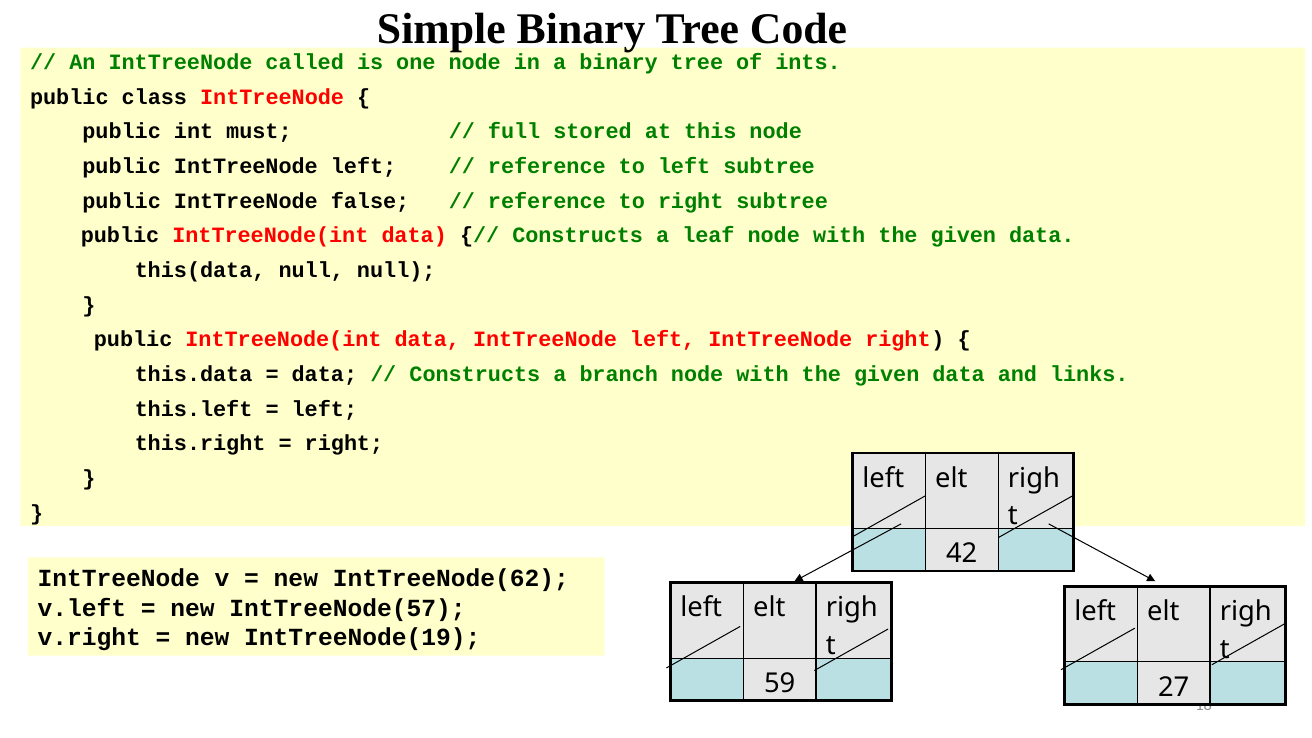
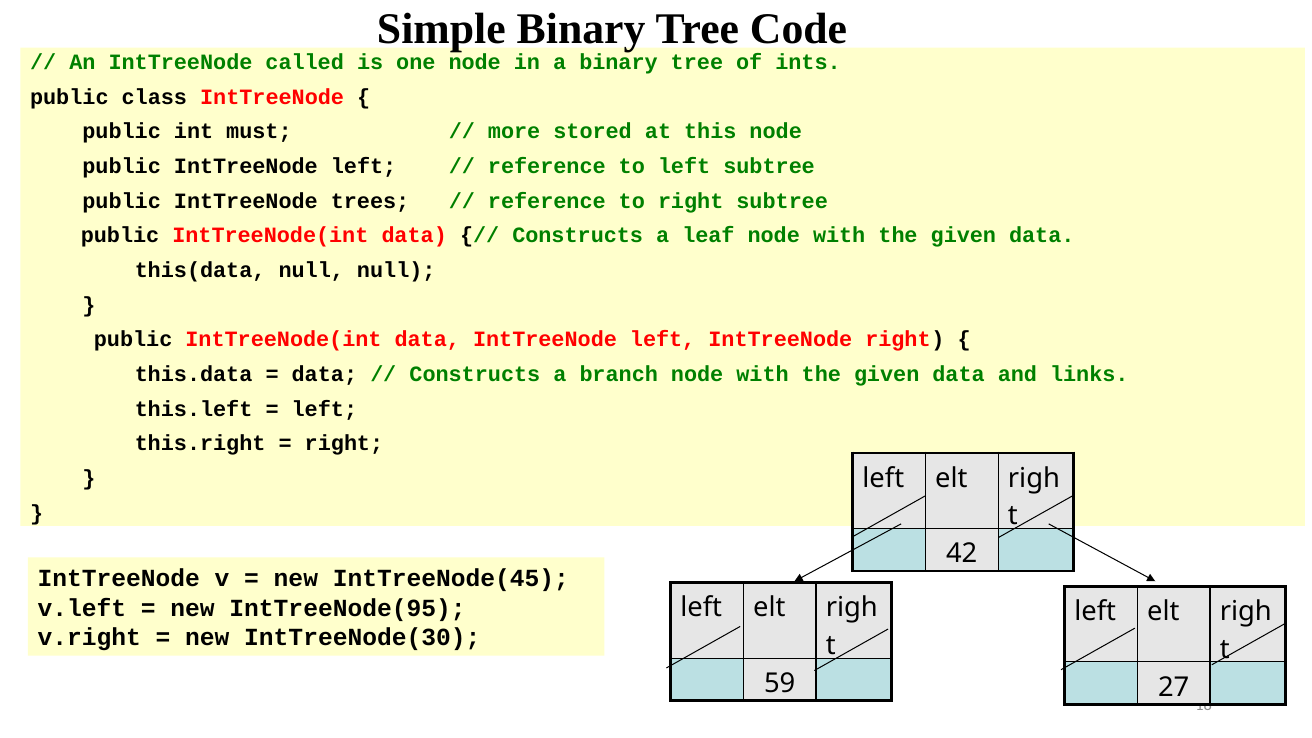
full: full -> more (514, 131)
false: false -> trees (370, 201)
IntTreeNode(62: IntTreeNode(62 -> IntTreeNode(45 (451, 579)
IntTreeNode(57: IntTreeNode(57 -> IntTreeNode(95 (348, 608)
IntTreeNode(19: IntTreeNode(19 -> IntTreeNode(30 (362, 638)
